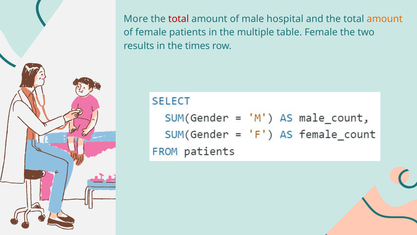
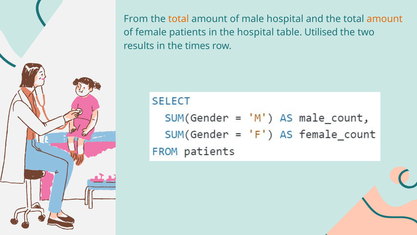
More: More -> From (136, 19)
total colour: red -> orange (179, 19)
the multiple: multiple -> hospital (256, 32)
table Female: Female -> Utilised (321, 32)
